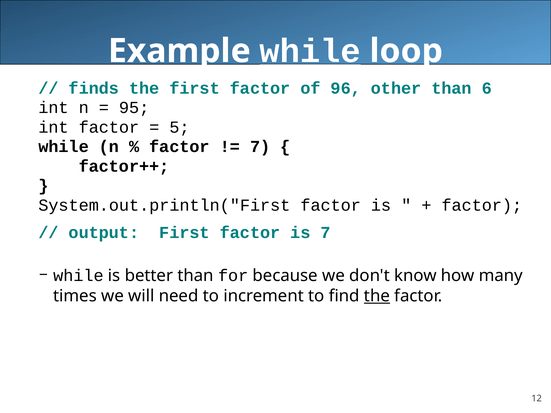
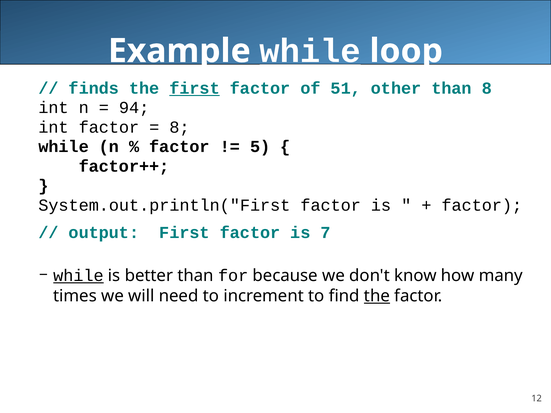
first underline: none -> present (195, 88)
96: 96 -> 51 (346, 88)
than 6: 6 -> 8 (487, 88)
95: 95 -> 94 (134, 108)
5: 5 -> 8 (179, 127)
7: 7 -> 5 (260, 147)
while underline: none -> present (78, 276)
